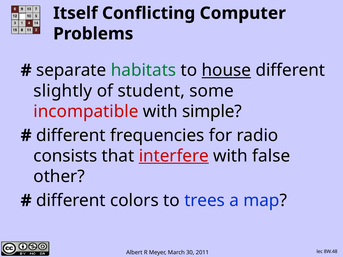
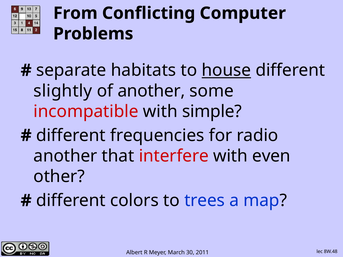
Itself: Itself -> From (75, 13)
habitats colour: green -> black (143, 70)
of student: student -> another (151, 91)
consists: consists -> another (65, 156)
interfere underline: present -> none (174, 156)
false: false -> even (271, 156)
